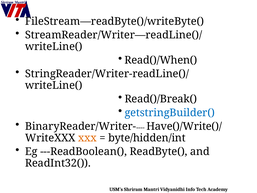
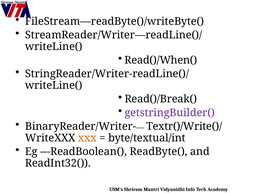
getstringBuilder( colour: blue -> purple (170, 113)
Have()/Write()/: Have()/Write()/ -> Textr()/Write()/ (184, 126)
byte/hidden/int: byte/hidden/int -> byte/textual/int (147, 138)
